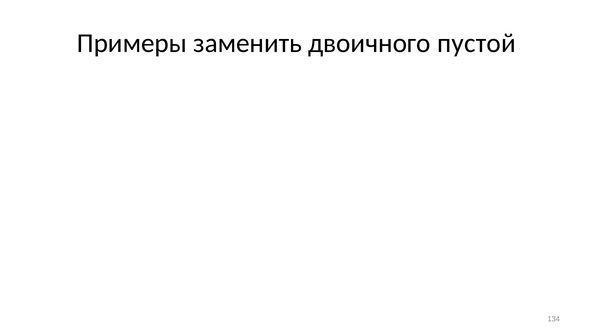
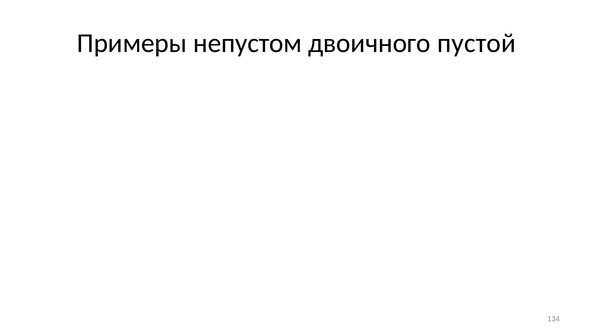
заменить: заменить -> непустом (248, 43)
